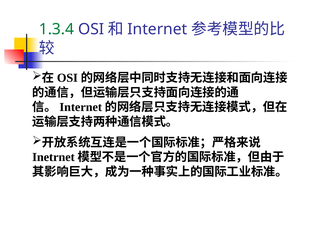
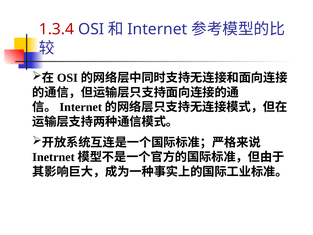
1.3.4 colour: green -> red (56, 29)
